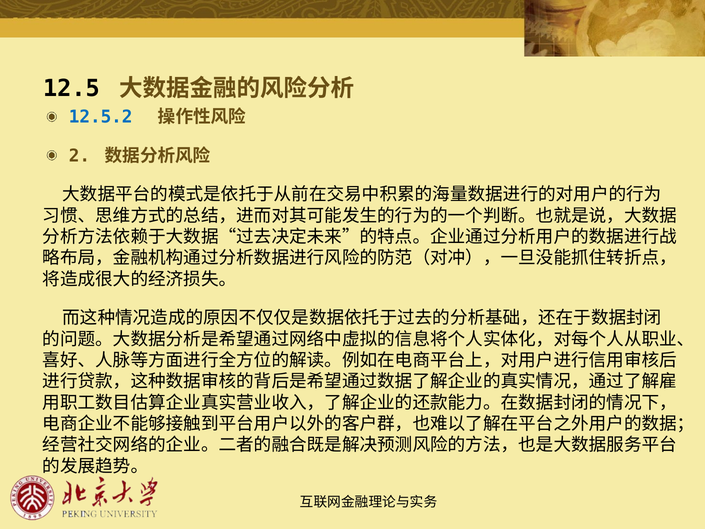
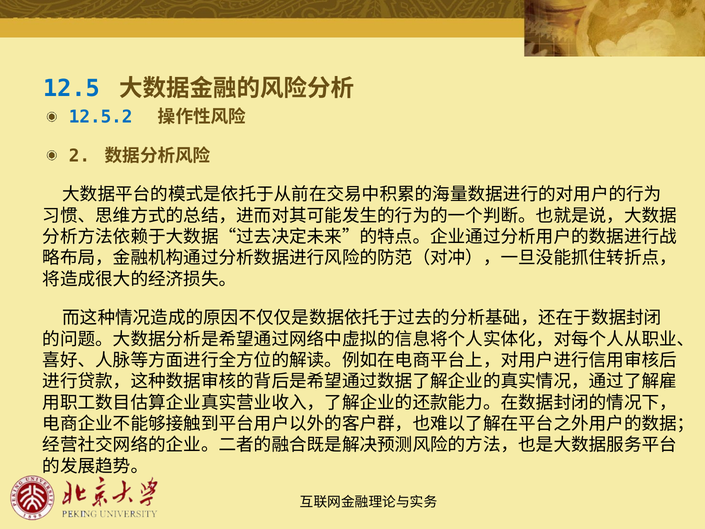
12.5 colour: black -> blue (71, 88)
